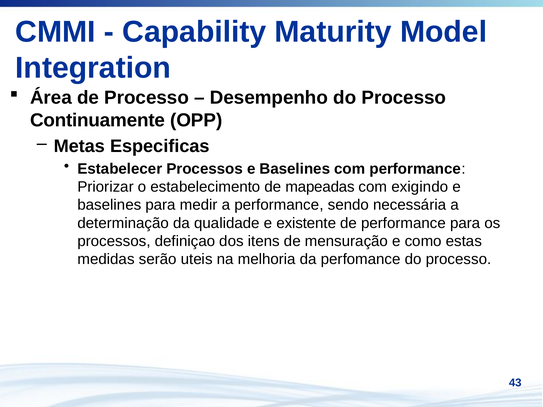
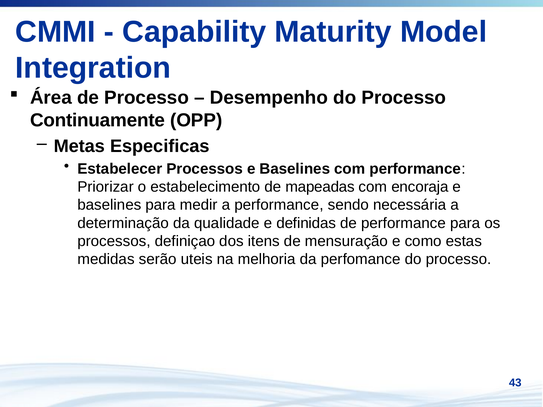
exigindo: exigindo -> encoraja (420, 187)
existente: existente -> definidas (306, 223)
